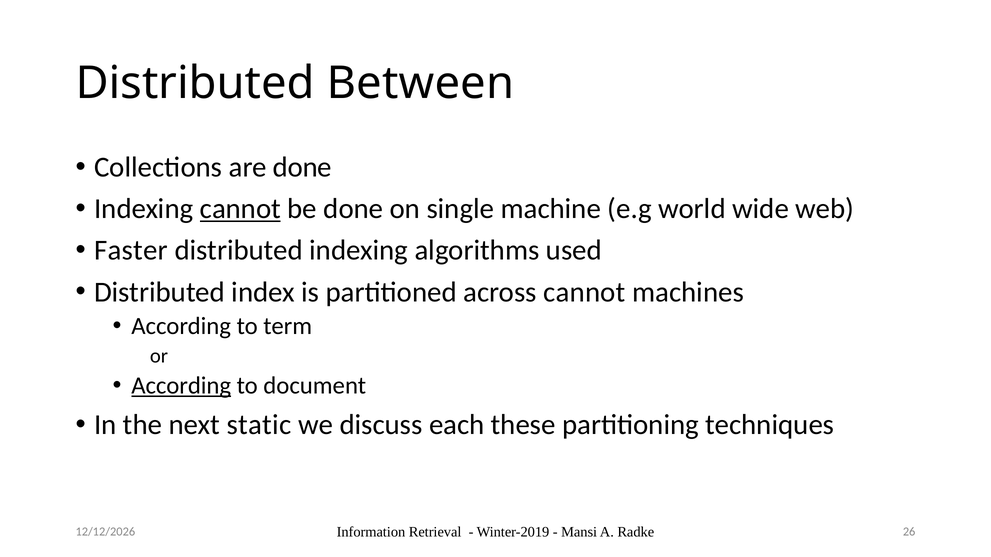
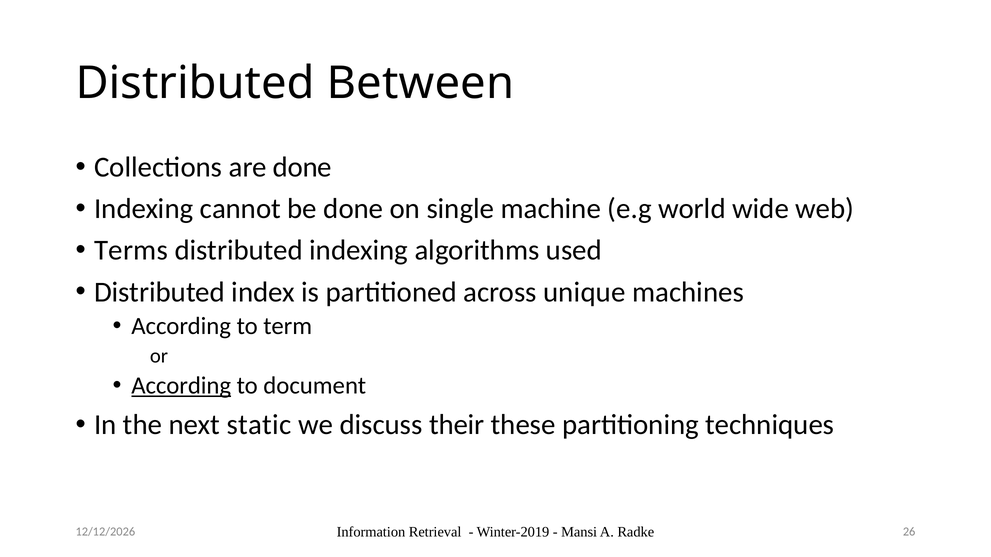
cannot underline: present -> none (240, 209)
Faster: Faster -> Terms (131, 251)
across cannot: cannot -> unique (584, 292)
each: each -> their (457, 425)
